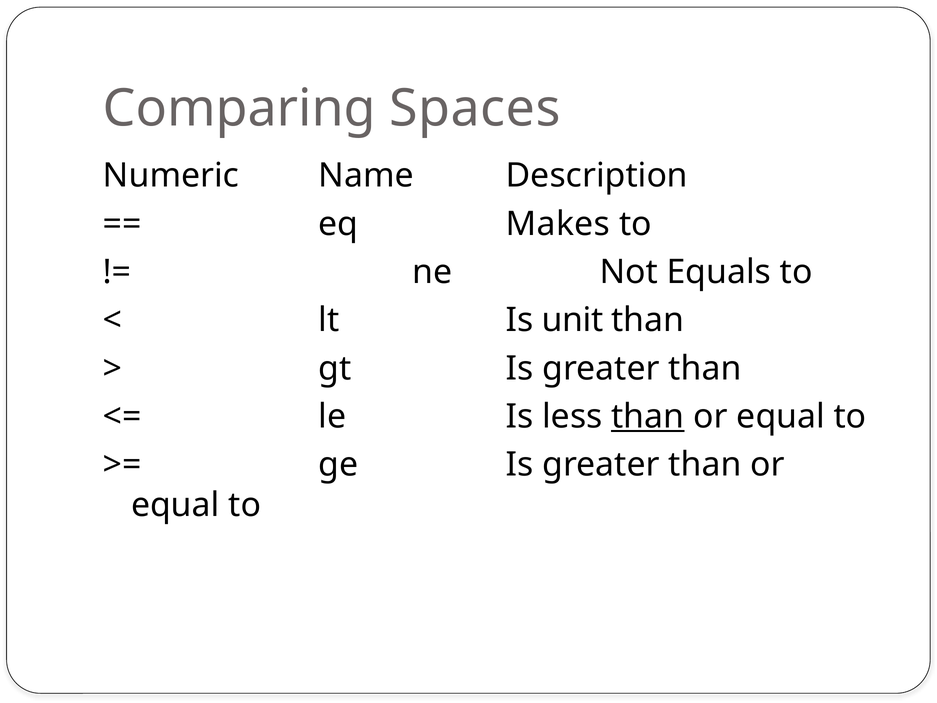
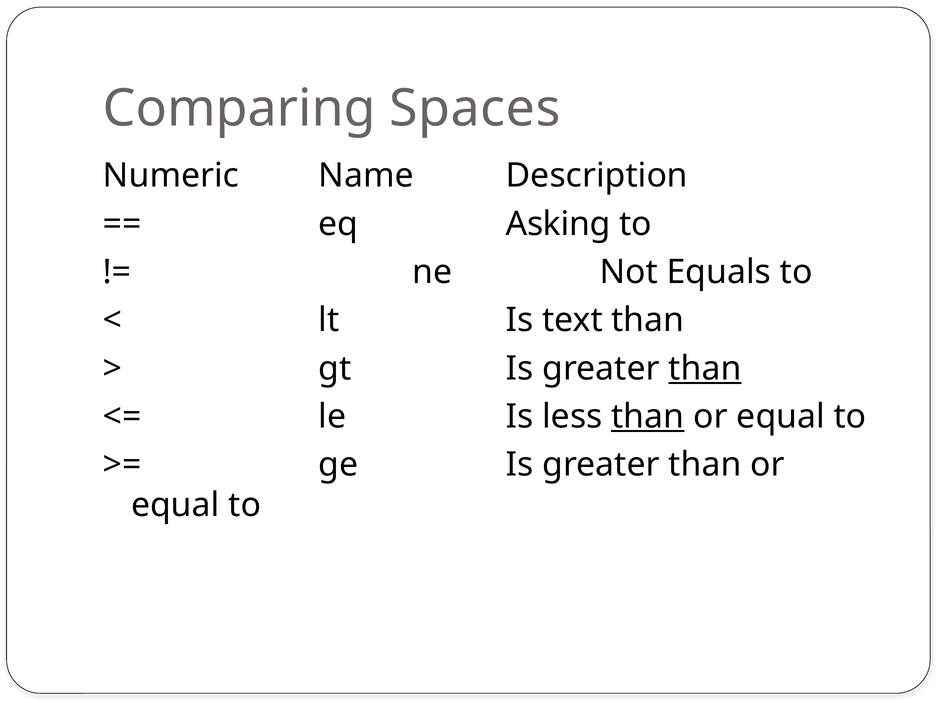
Makes: Makes -> Asking (558, 224)
unit: unit -> text (572, 320)
than underline: none -> present (705, 368)
